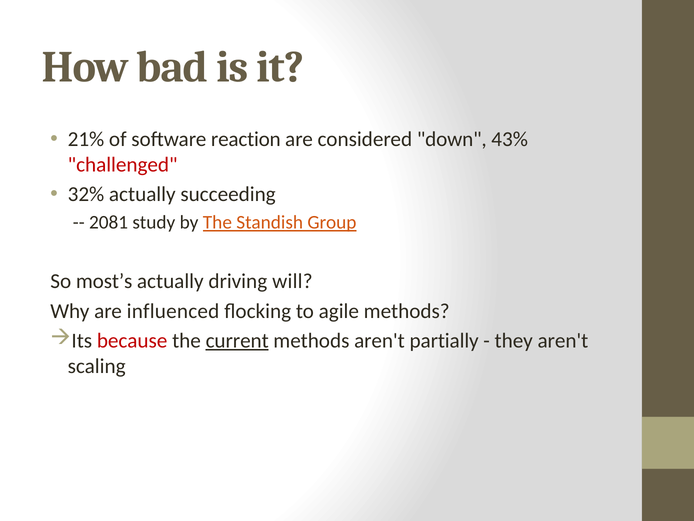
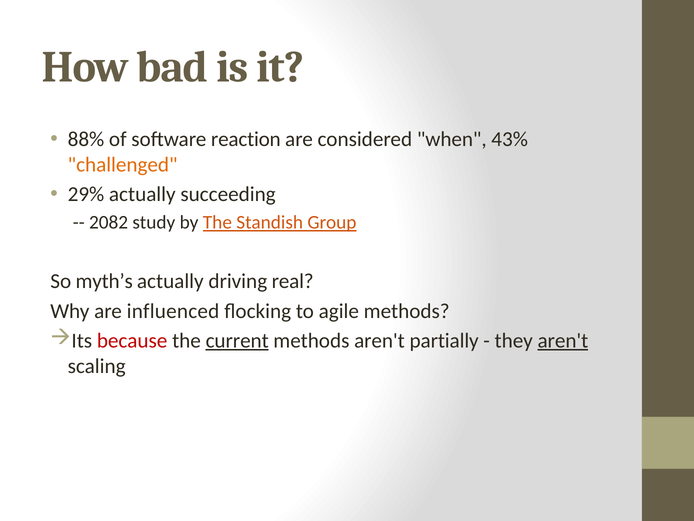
21%: 21% -> 88% (86, 139)
down: down -> when (452, 139)
challenged colour: red -> orange (123, 165)
32%: 32% -> 29% (86, 194)
2081: 2081 -> 2082 (109, 222)
most’s: most’s -> myth’s (104, 281)
will: will -> real (293, 281)
aren't underline: none -> present (563, 340)
